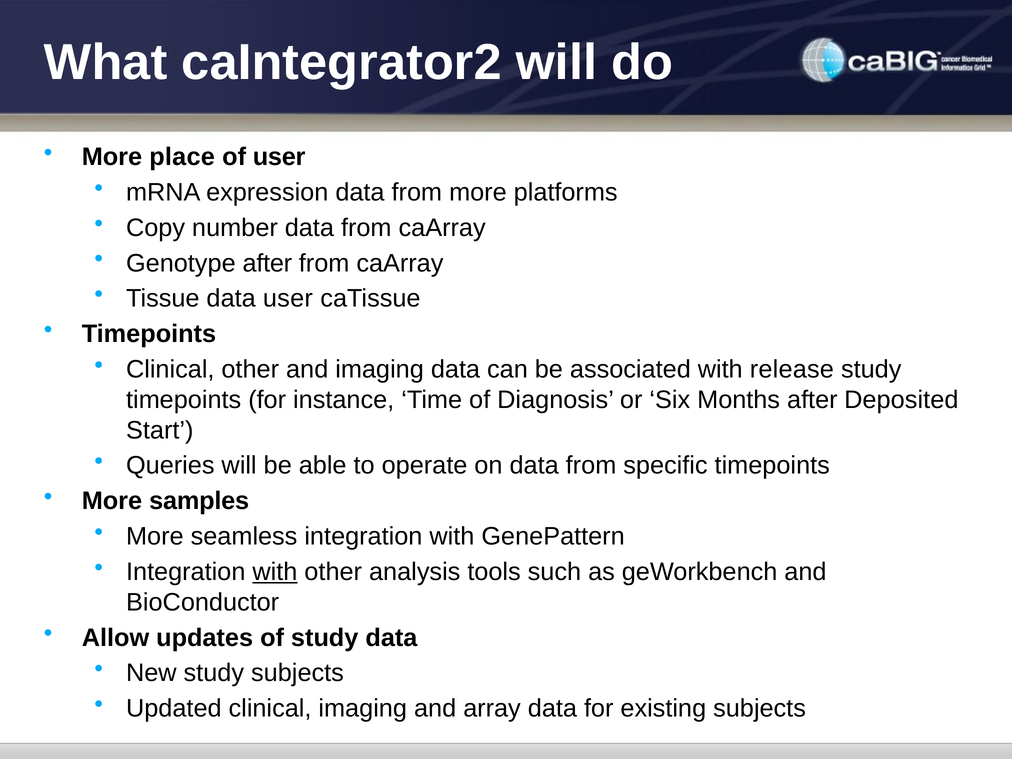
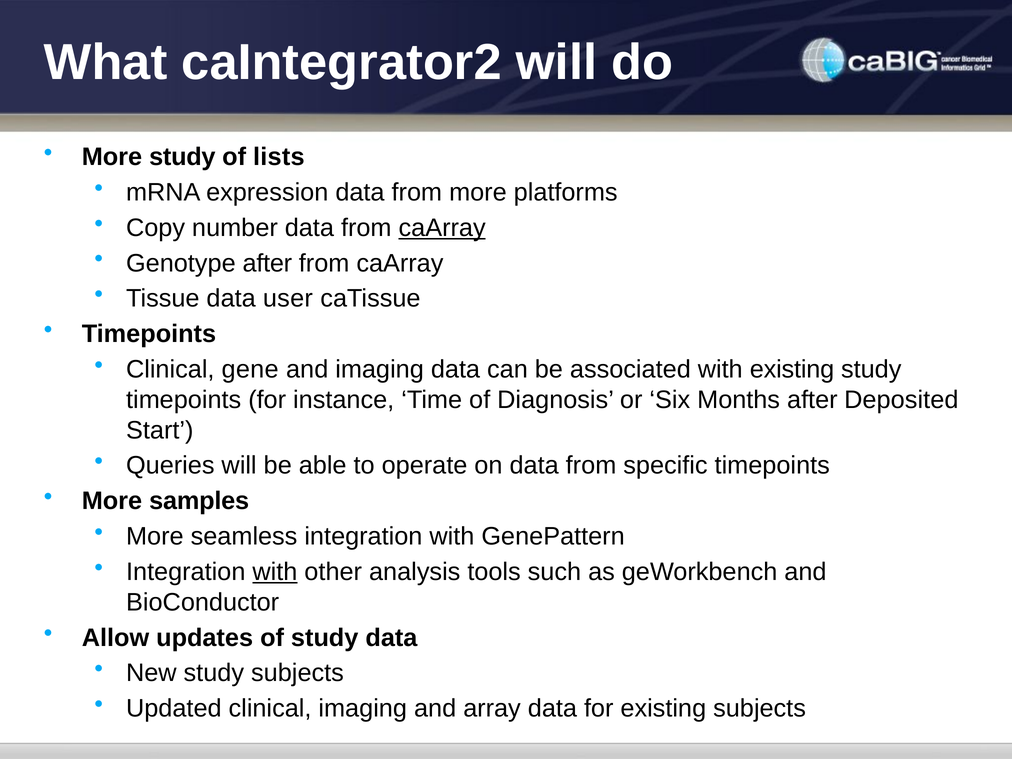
More place: place -> study (182, 157)
of user: user -> lists (279, 157)
caArray underline: none -> present (442, 228)
Clinical other: other -> gene (250, 369)
with release: release -> existing (792, 369)
